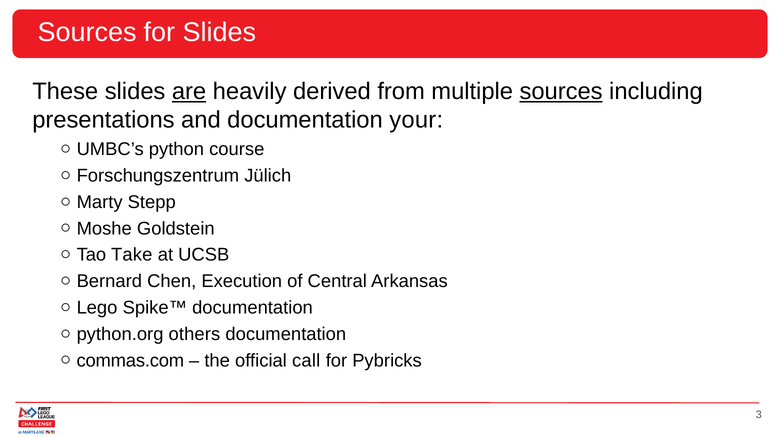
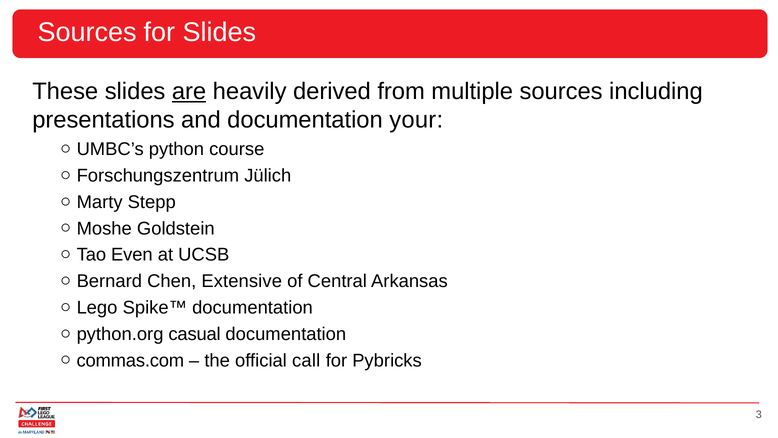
sources underline: present -> none (561, 91)
Take: Take -> Even (132, 255)
Execution: Execution -> Extensive (242, 281)
others: others -> casual (195, 334)
